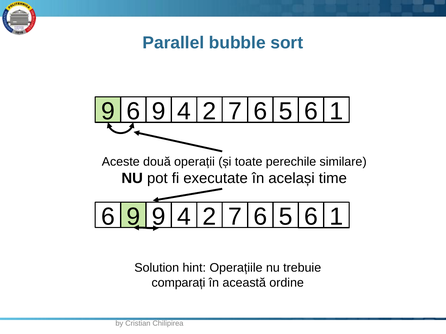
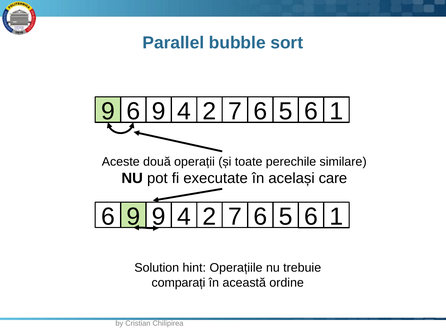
time: time -> care (333, 179)
